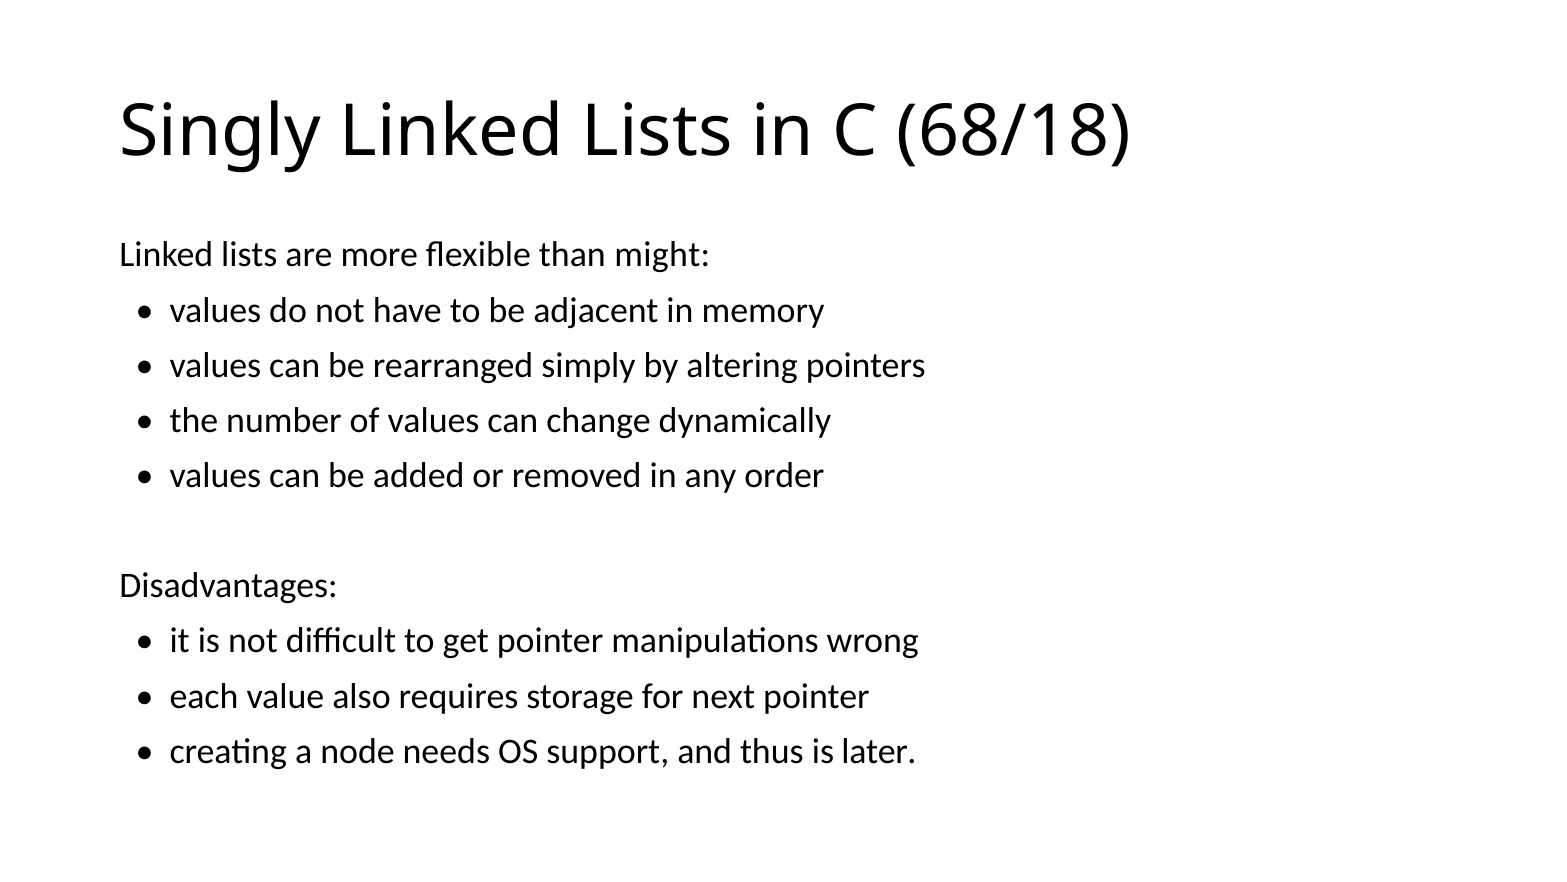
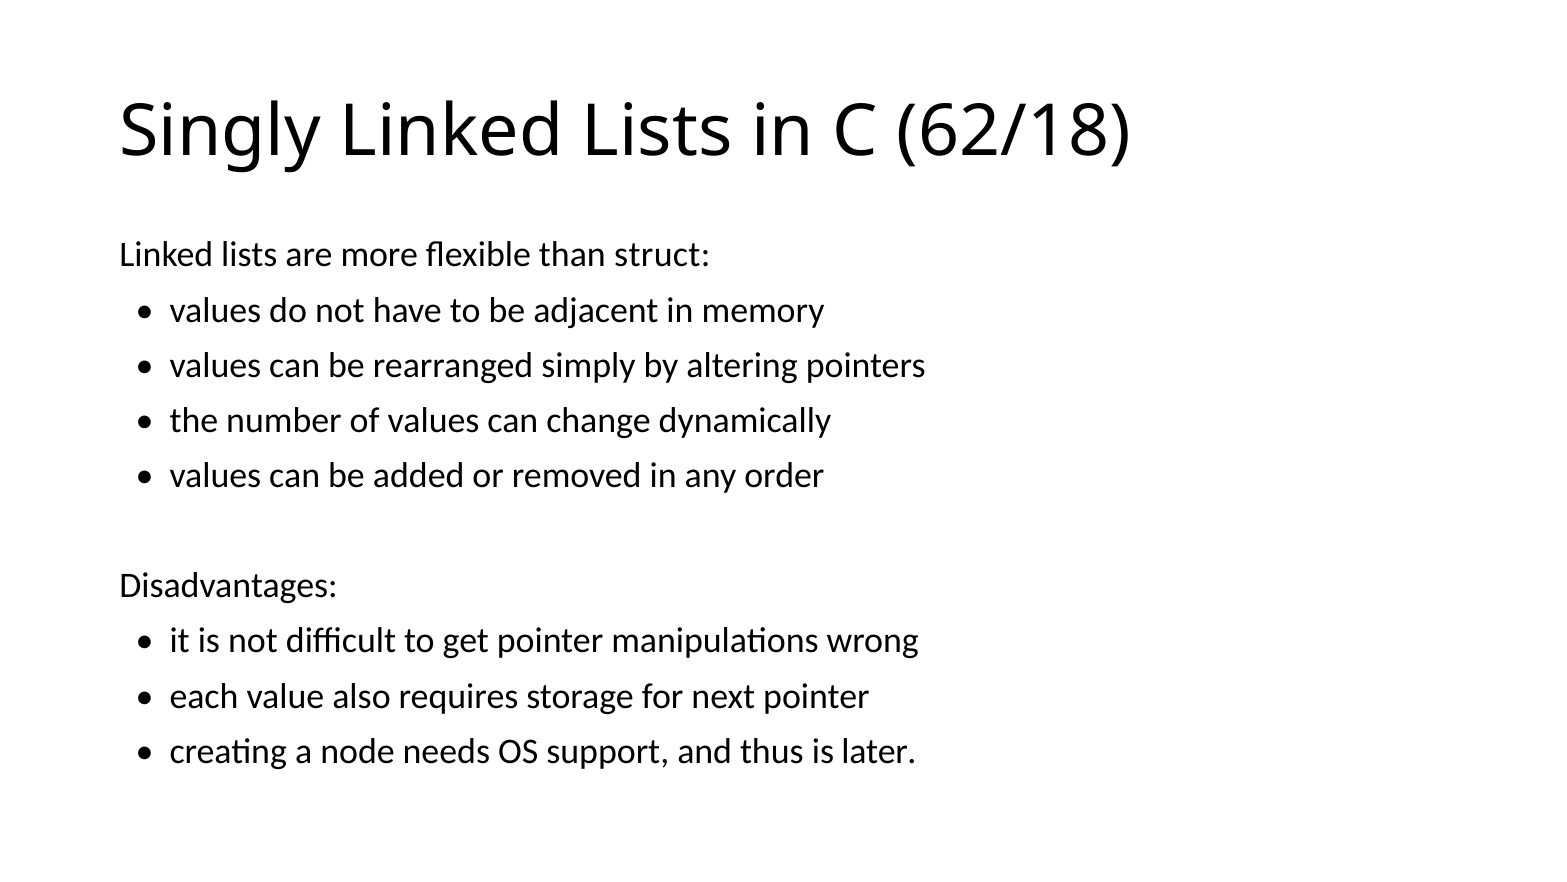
68/18: 68/18 -> 62/18 (1014, 132)
might: might -> struct (662, 255)
